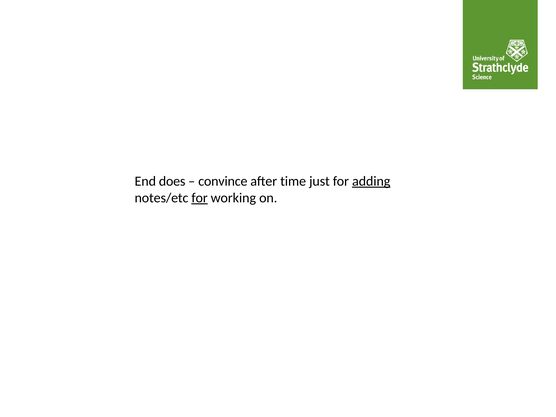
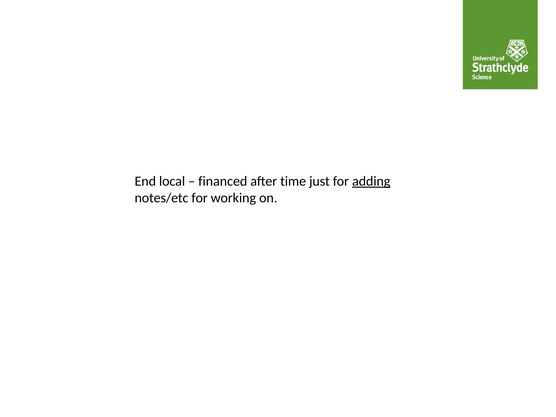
does: does -> local (172, 181)
convince: convince -> financed (223, 181)
for underline: present -> none (200, 198)
